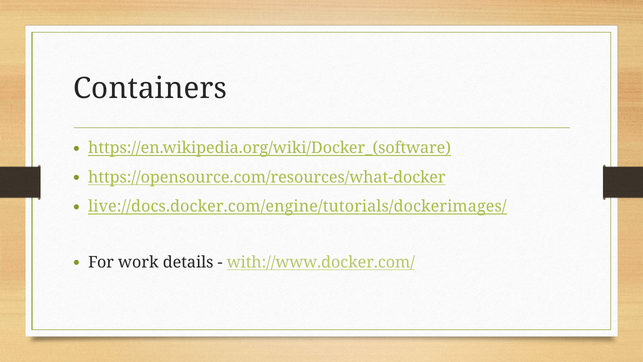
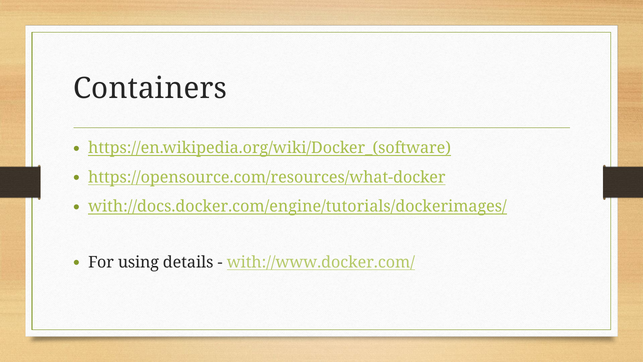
live://docs.docker.com/engine/tutorials/dockerimages/: live://docs.docker.com/engine/tutorials/dockerimages/ -> with://docs.docker.com/engine/tutorials/dockerimages/ (297, 206)
work: work -> using (138, 262)
